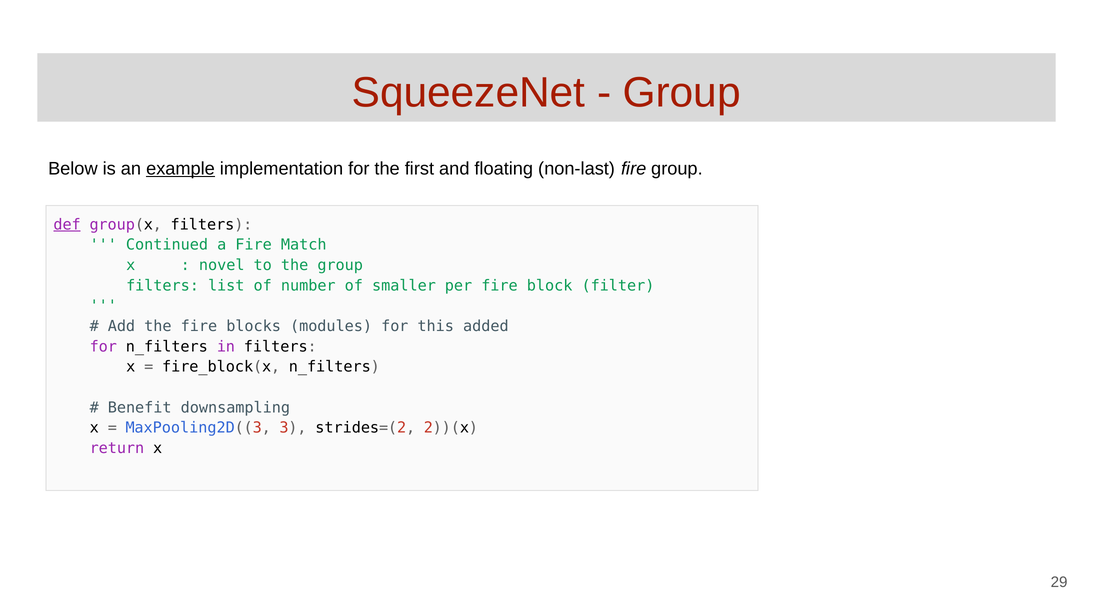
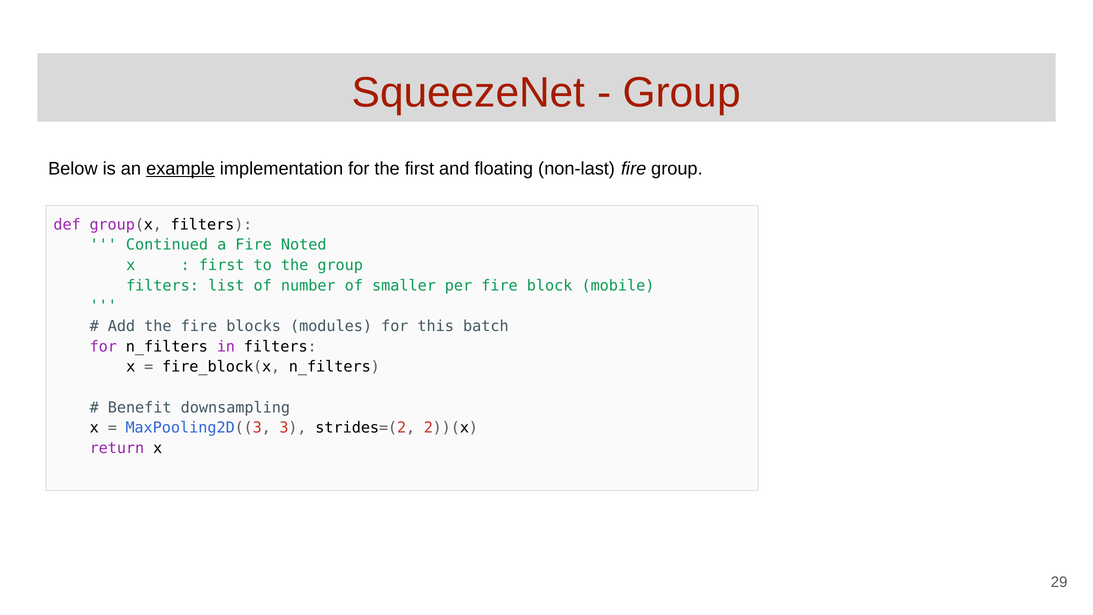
def underline: present -> none (67, 225)
Match: Match -> Noted (304, 245)
novel: novel -> first (222, 265)
filter: filter -> mobile (618, 286)
added: added -> batch (486, 326)
